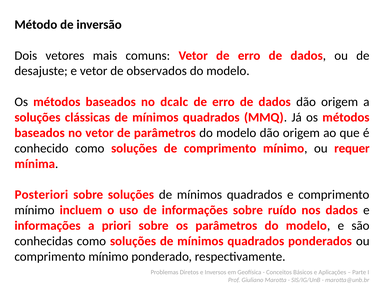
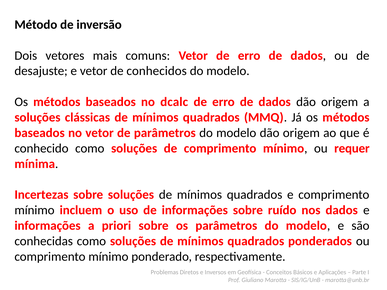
observados: observados -> conhecidos (157, 71)
Posteriori: Posteriori -> Incertezas (41, 195)
